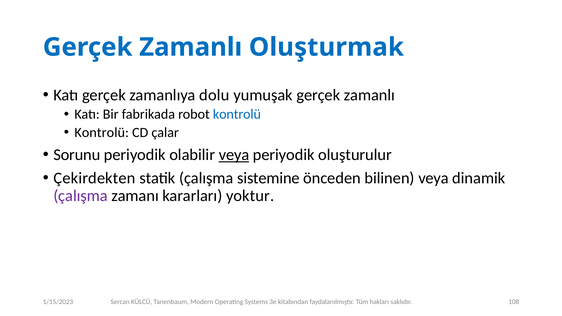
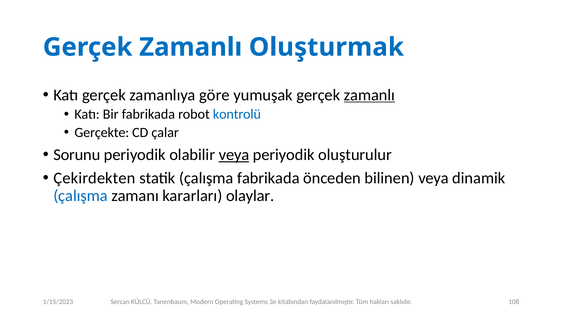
dolu: dolu -> göre (214, 95)
zamanlı underline: none -> present (369, 95)
Kontrolü: Kontrolü -> Gerçekte (102, 132)
çalışma sistemine: sistemine -> fabrikada (268, 178)
çalışma colour: purple -> blue (81, 196)
yoktur: yoktur -> olaylar (250, 196)
